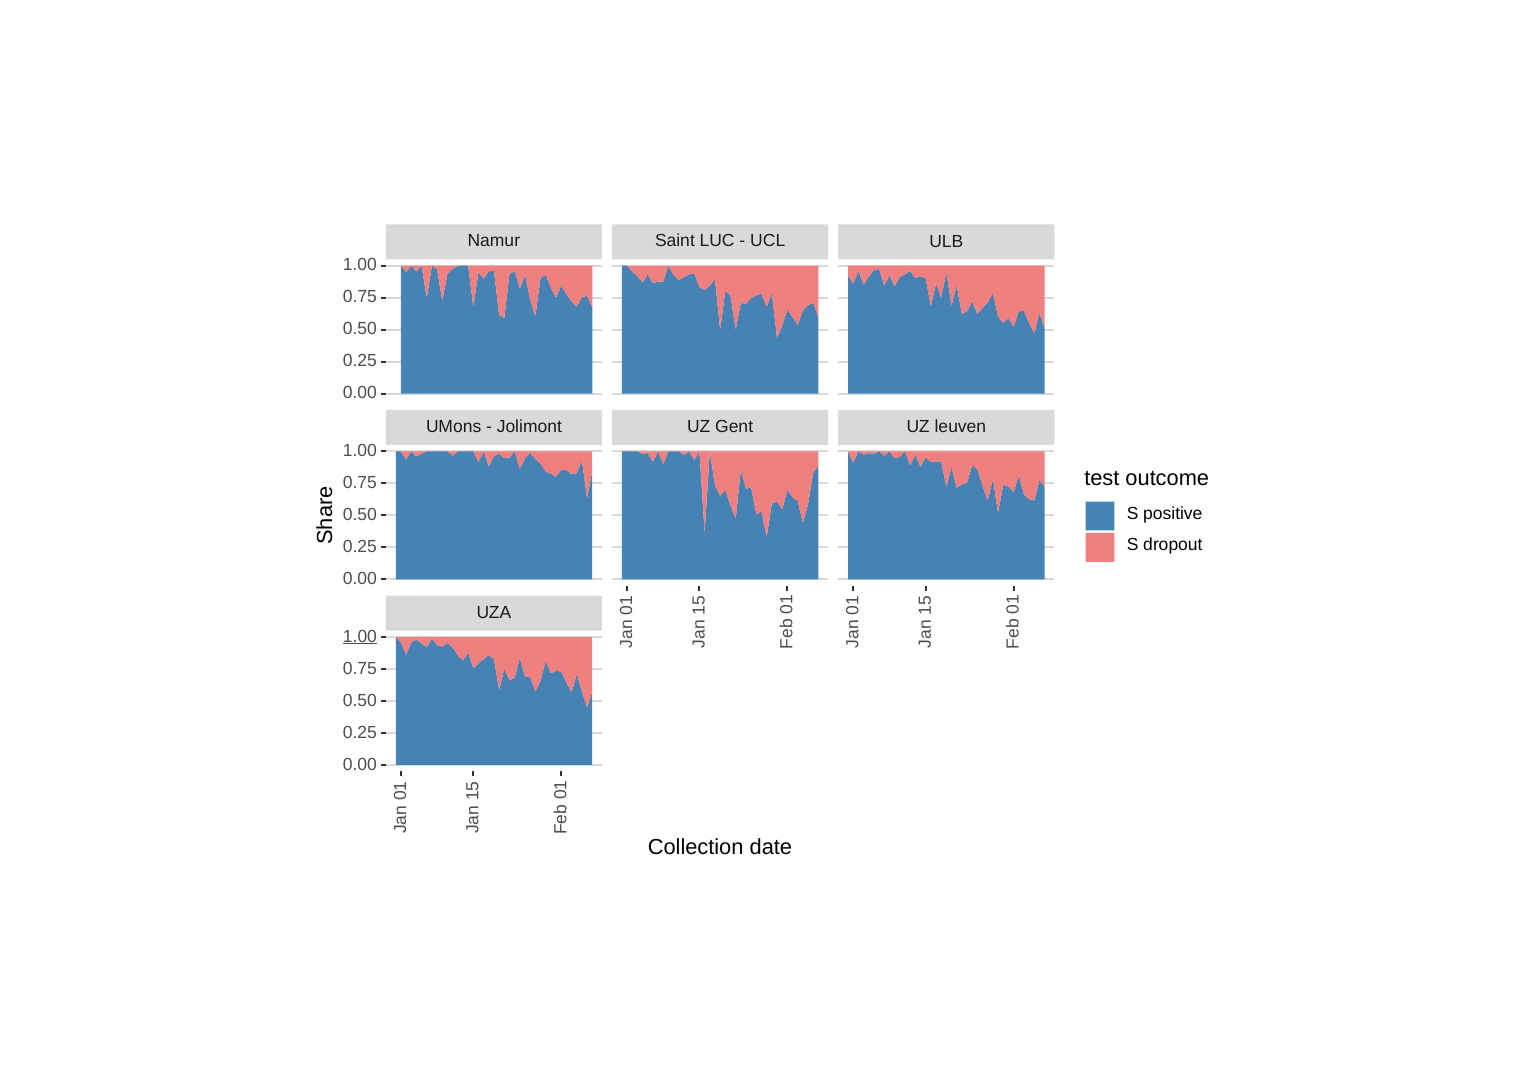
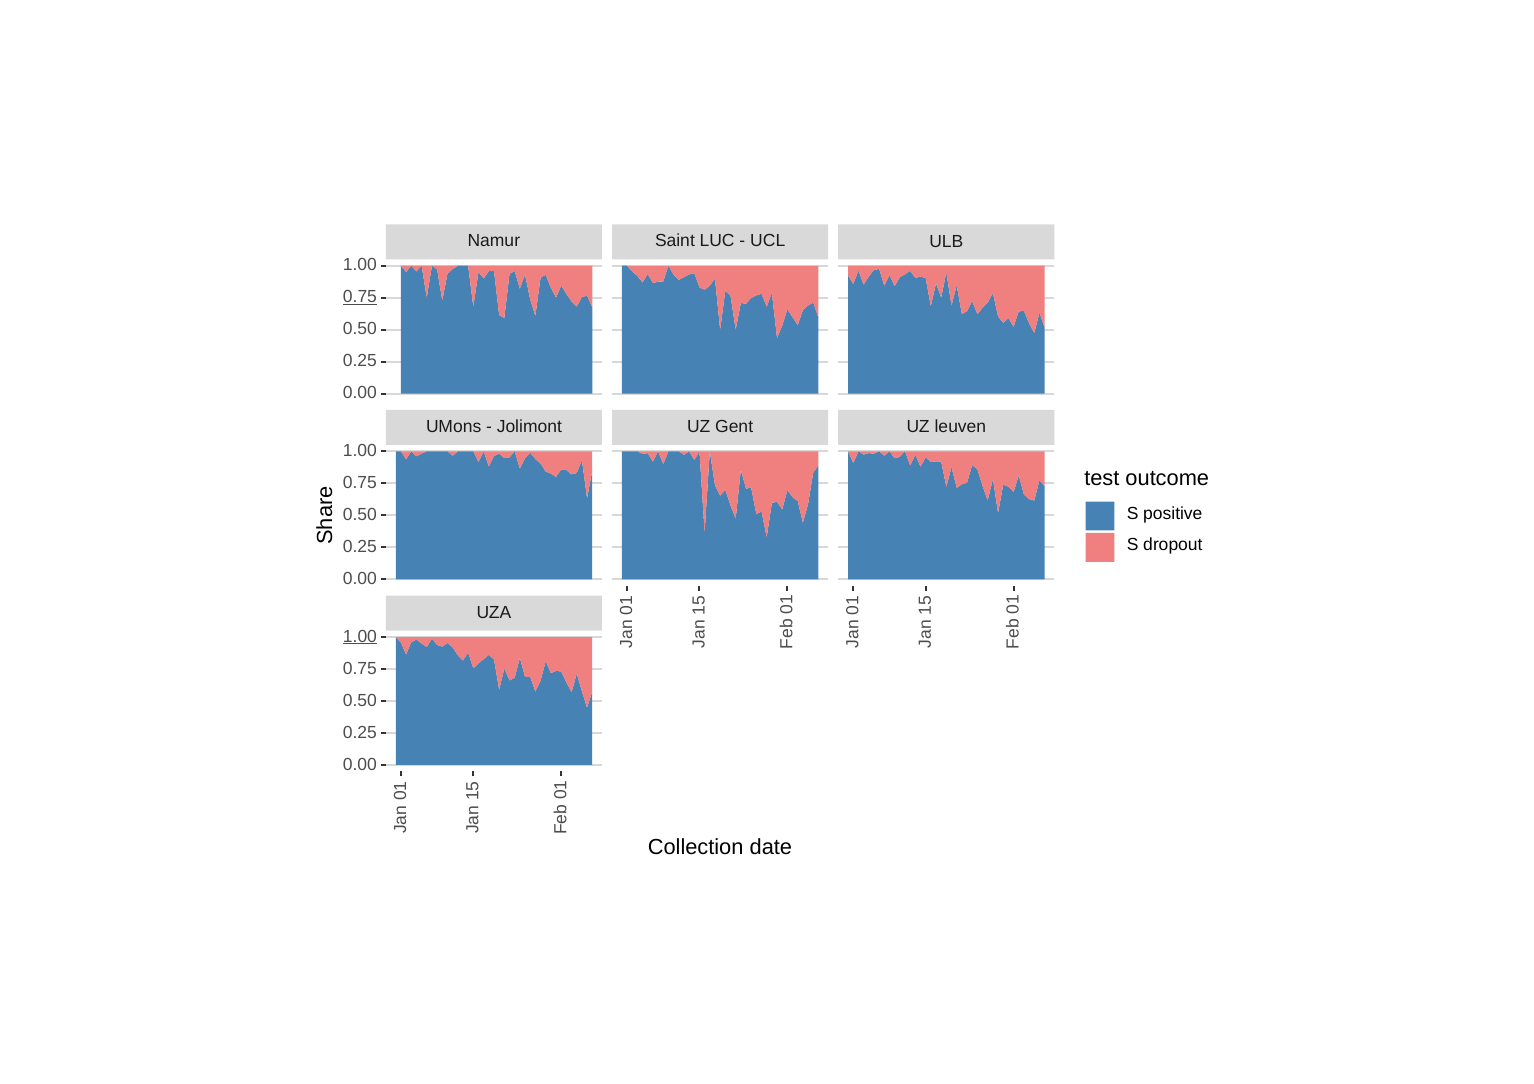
0.75 underline: none -> present (360, 297)
